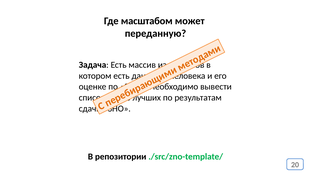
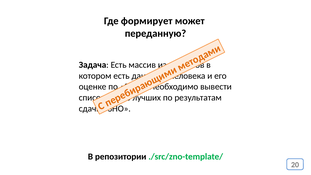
масштабом: масштабом -> формирует (147, 21)
